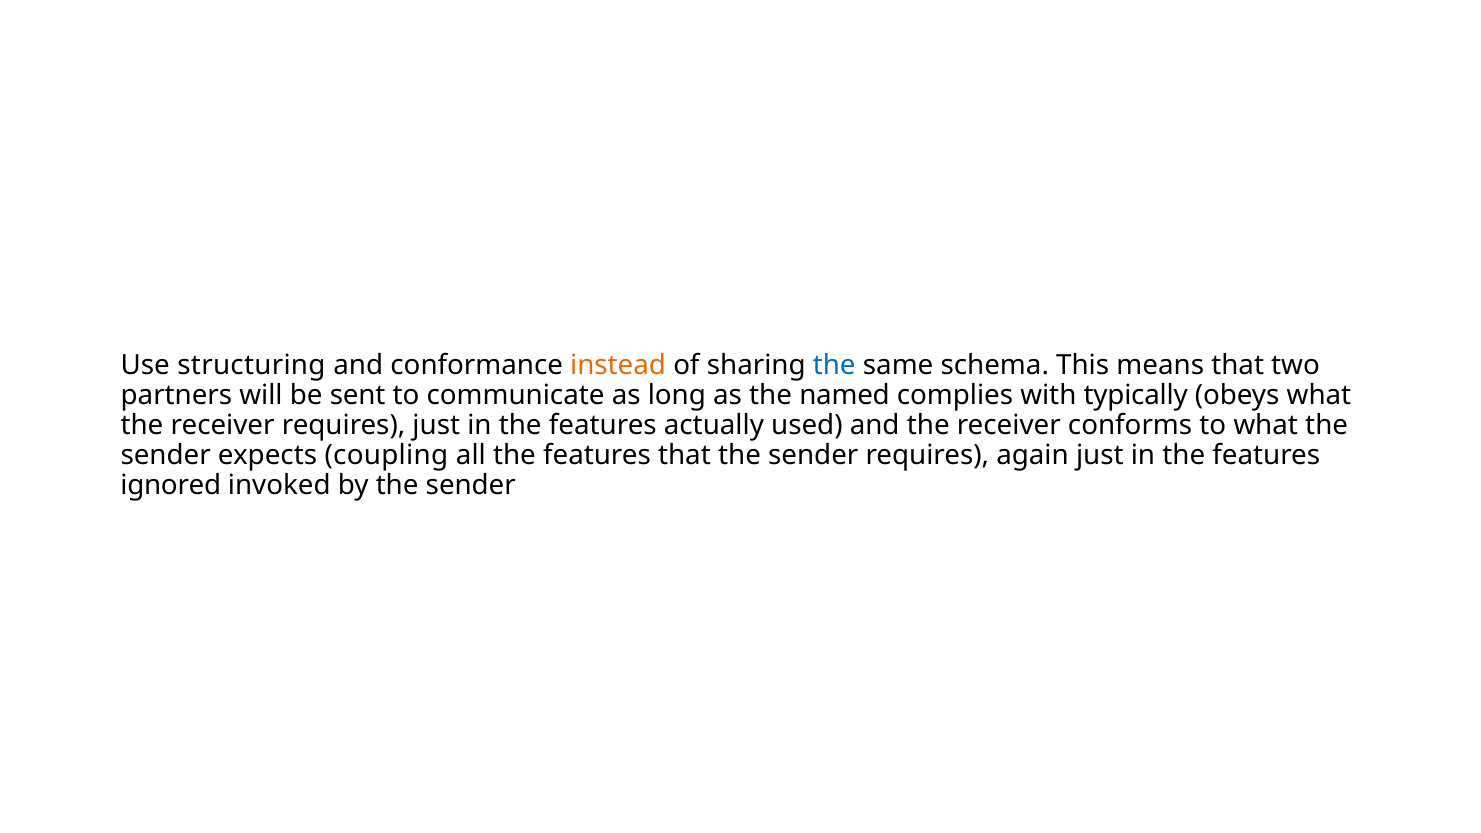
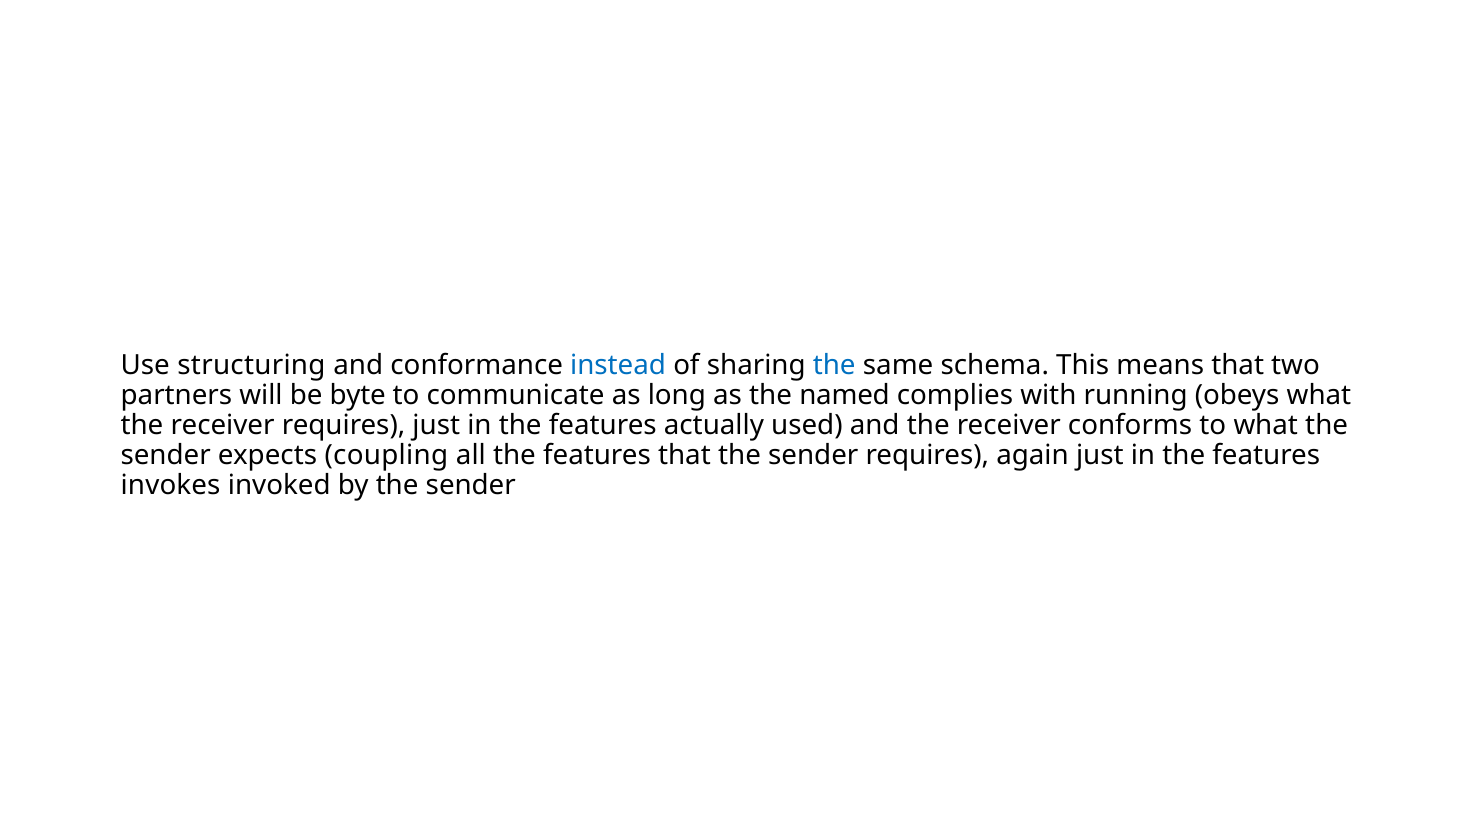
instead colour: orange -> blue (618, 366)
sent: sent -> byte (358, 396)
typically: typically -> running (1136, 396)
ignored: ignored -> invokes (171, 486)
